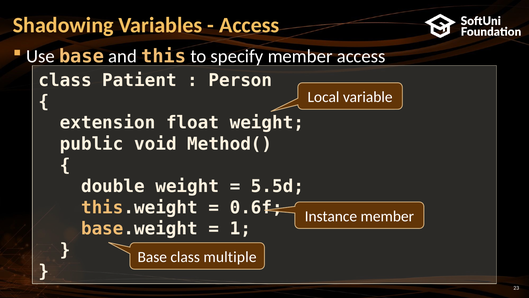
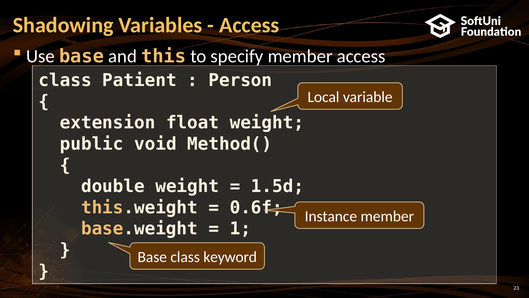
5.5d: 5.5d -> 1.5d (278, 186)
multiple: multiple -> keyword (230, 257)
